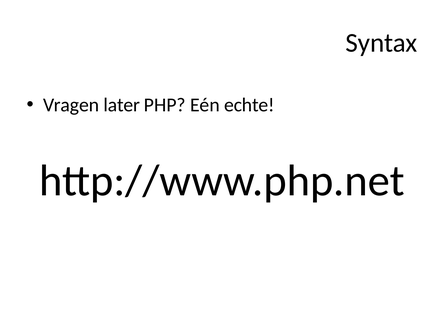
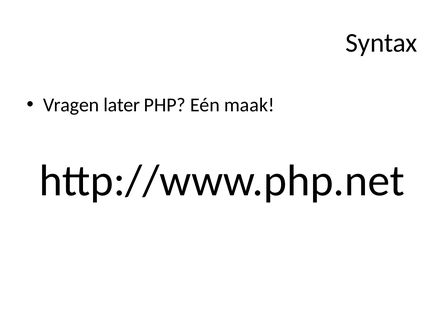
echte: echte -> maak (249, 105)
